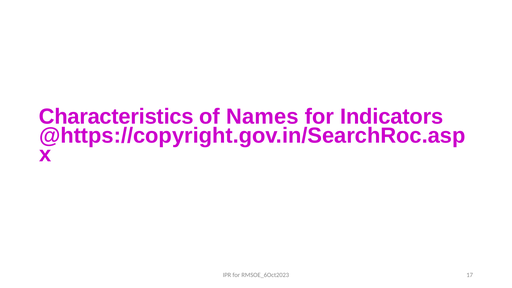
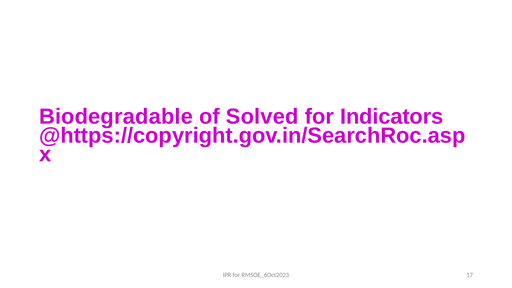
Characteristics: Characteristics -> Biodegradable (116, 117)
Names: Names -> Solved (262, 117)
